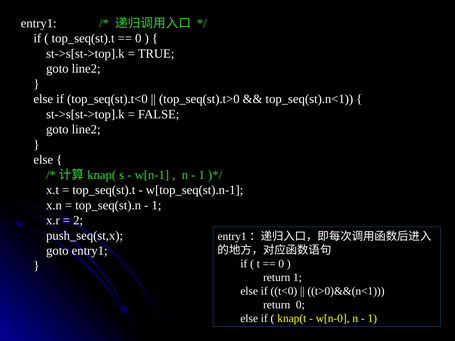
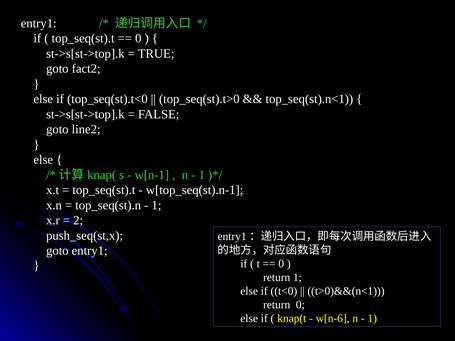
line2: line2 -> fact2 (86, 69)
w[n-0: w[n-0 -> w[n-6 (333, 319)
